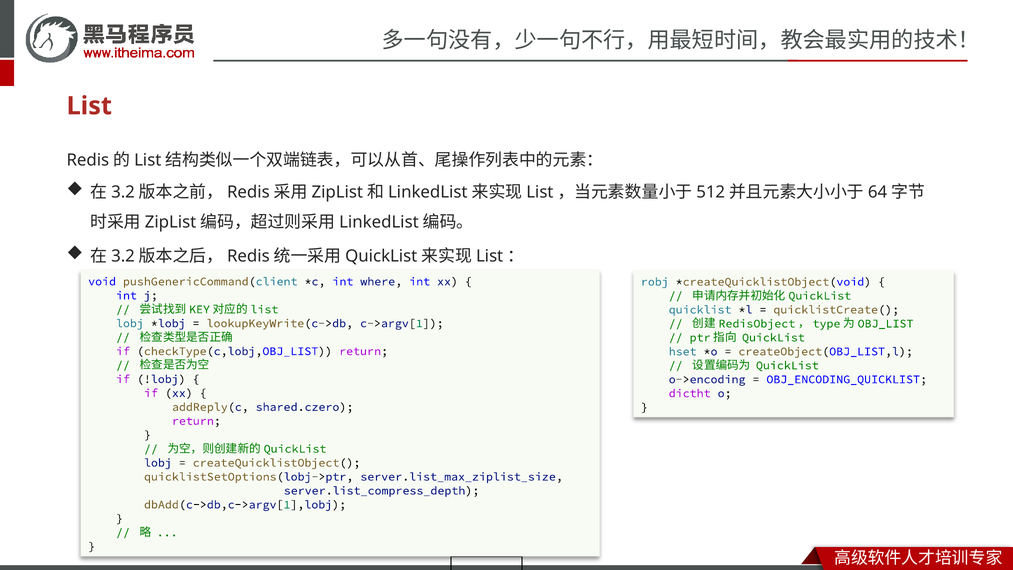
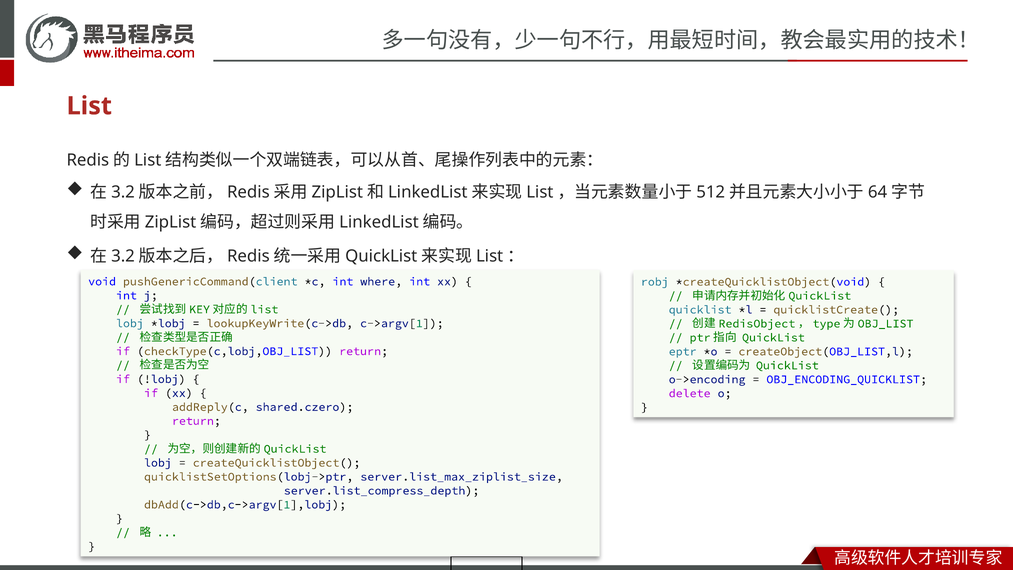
hset: hset -> eptr (683, 351)
dictht: dictht -> delete (690, 393)
